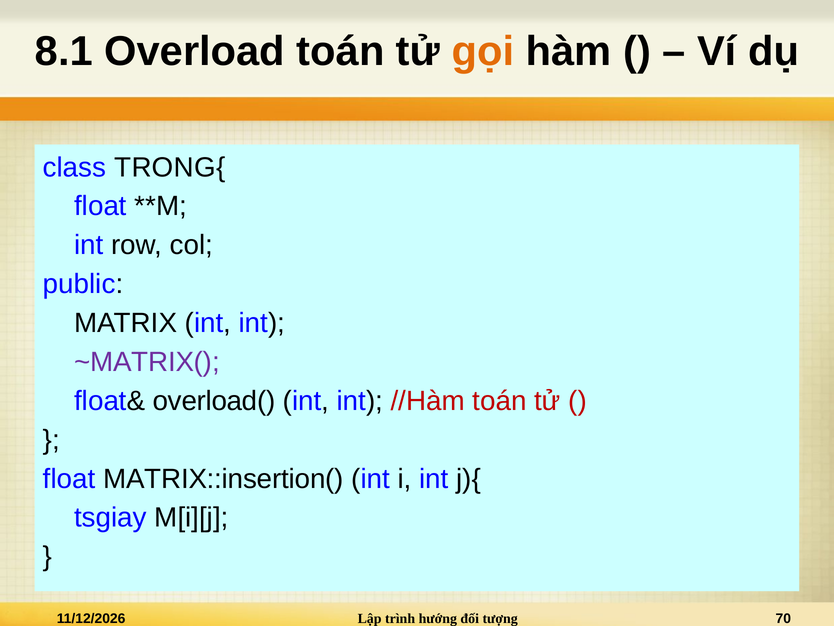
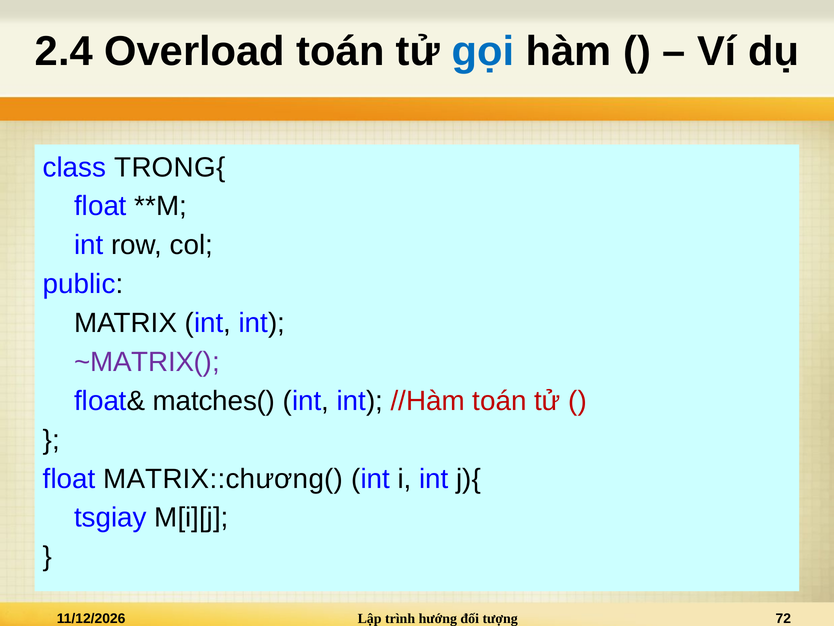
8.1: 8.1 -> 2.4 (64, 52)
gọi colour: orange -> blue (483, 52)
overload(: overload( -> matches( (214, 401)
MATRIX::insertion(: MATRIX::insertion( -> MATRIX::chương( (223, 478)
70: 70 -> 72 (783, 618)
